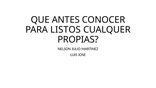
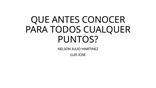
LISTOS: LISTOS -> TODOS (66, 30)
PROPIAS: PROPIAS -> PUNTOS (78, 39)
